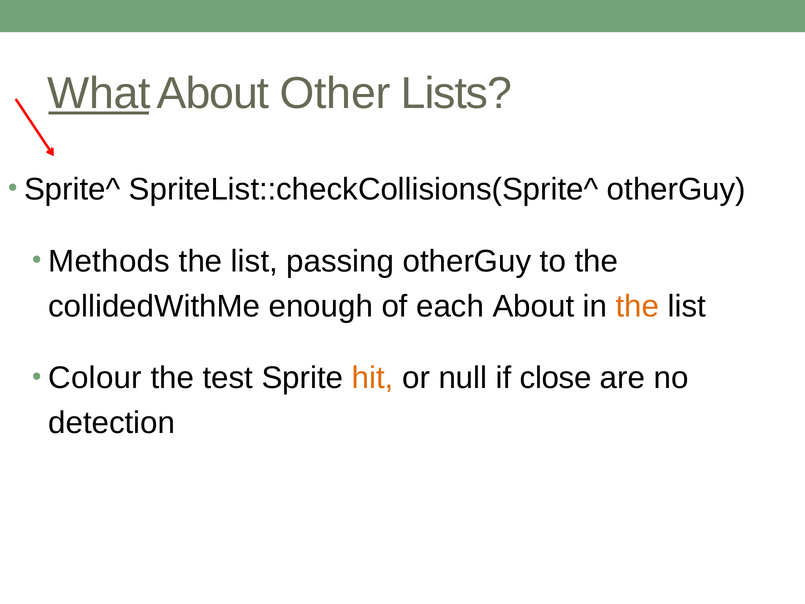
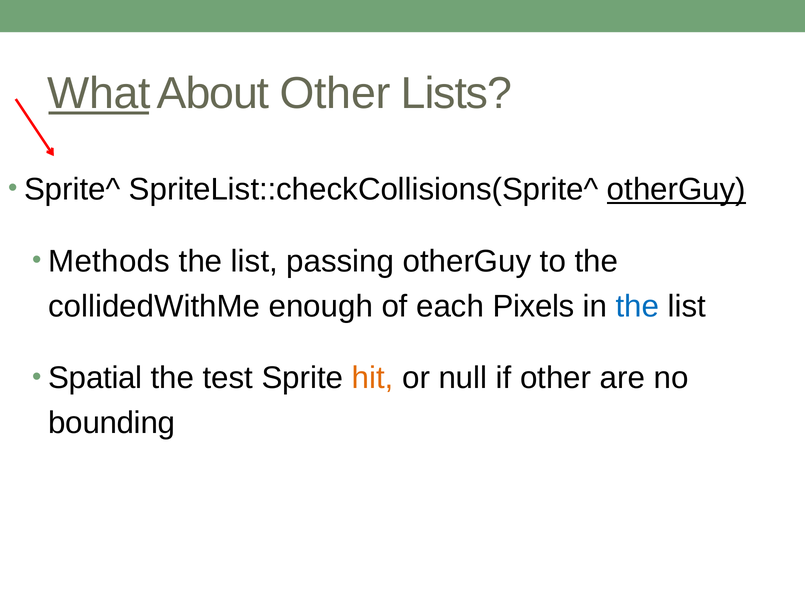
otherGuy underline: none -> present (676, 189)
each About: About -> Pixels (534, 306)
the colour: orange -> blue (638, 306)
Colour: Colour -> Spatial (95, 378)
if close: close -> other (556, 378)
detection: detection -> bounding (112, 423)
